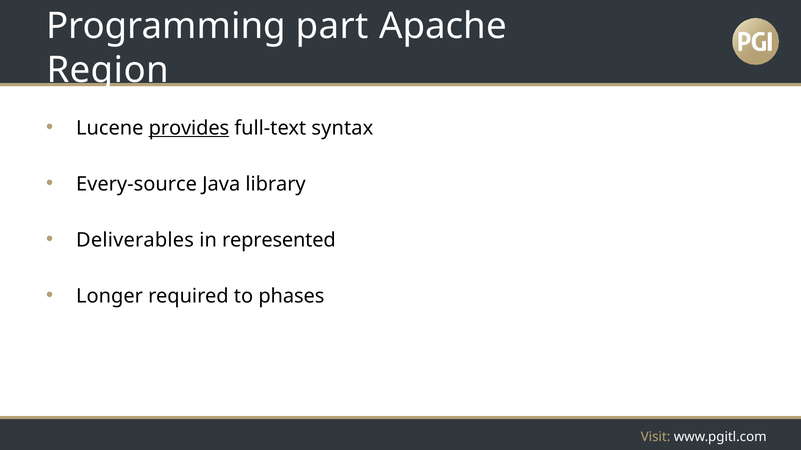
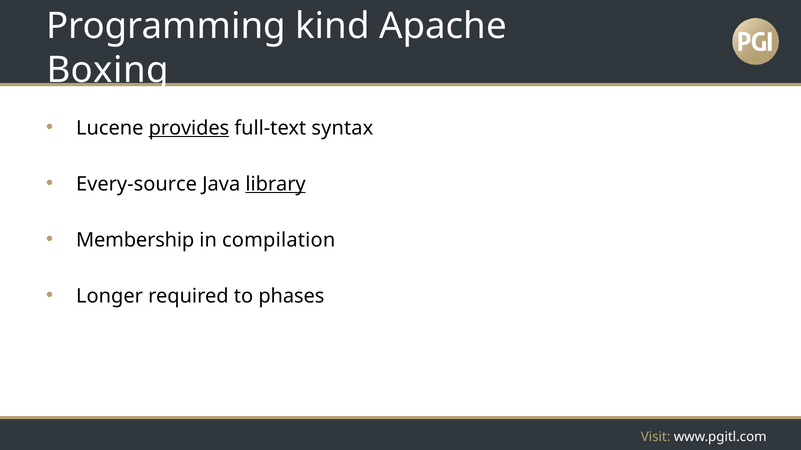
part: part -> kind (333, 26)
Region: Region -> Boxing (108, 70)
library underline: none -> present (276, 184)
Deliverables: Deliverables -> Membership (135, 240)
represented: represented -> compilation (279, 240)
